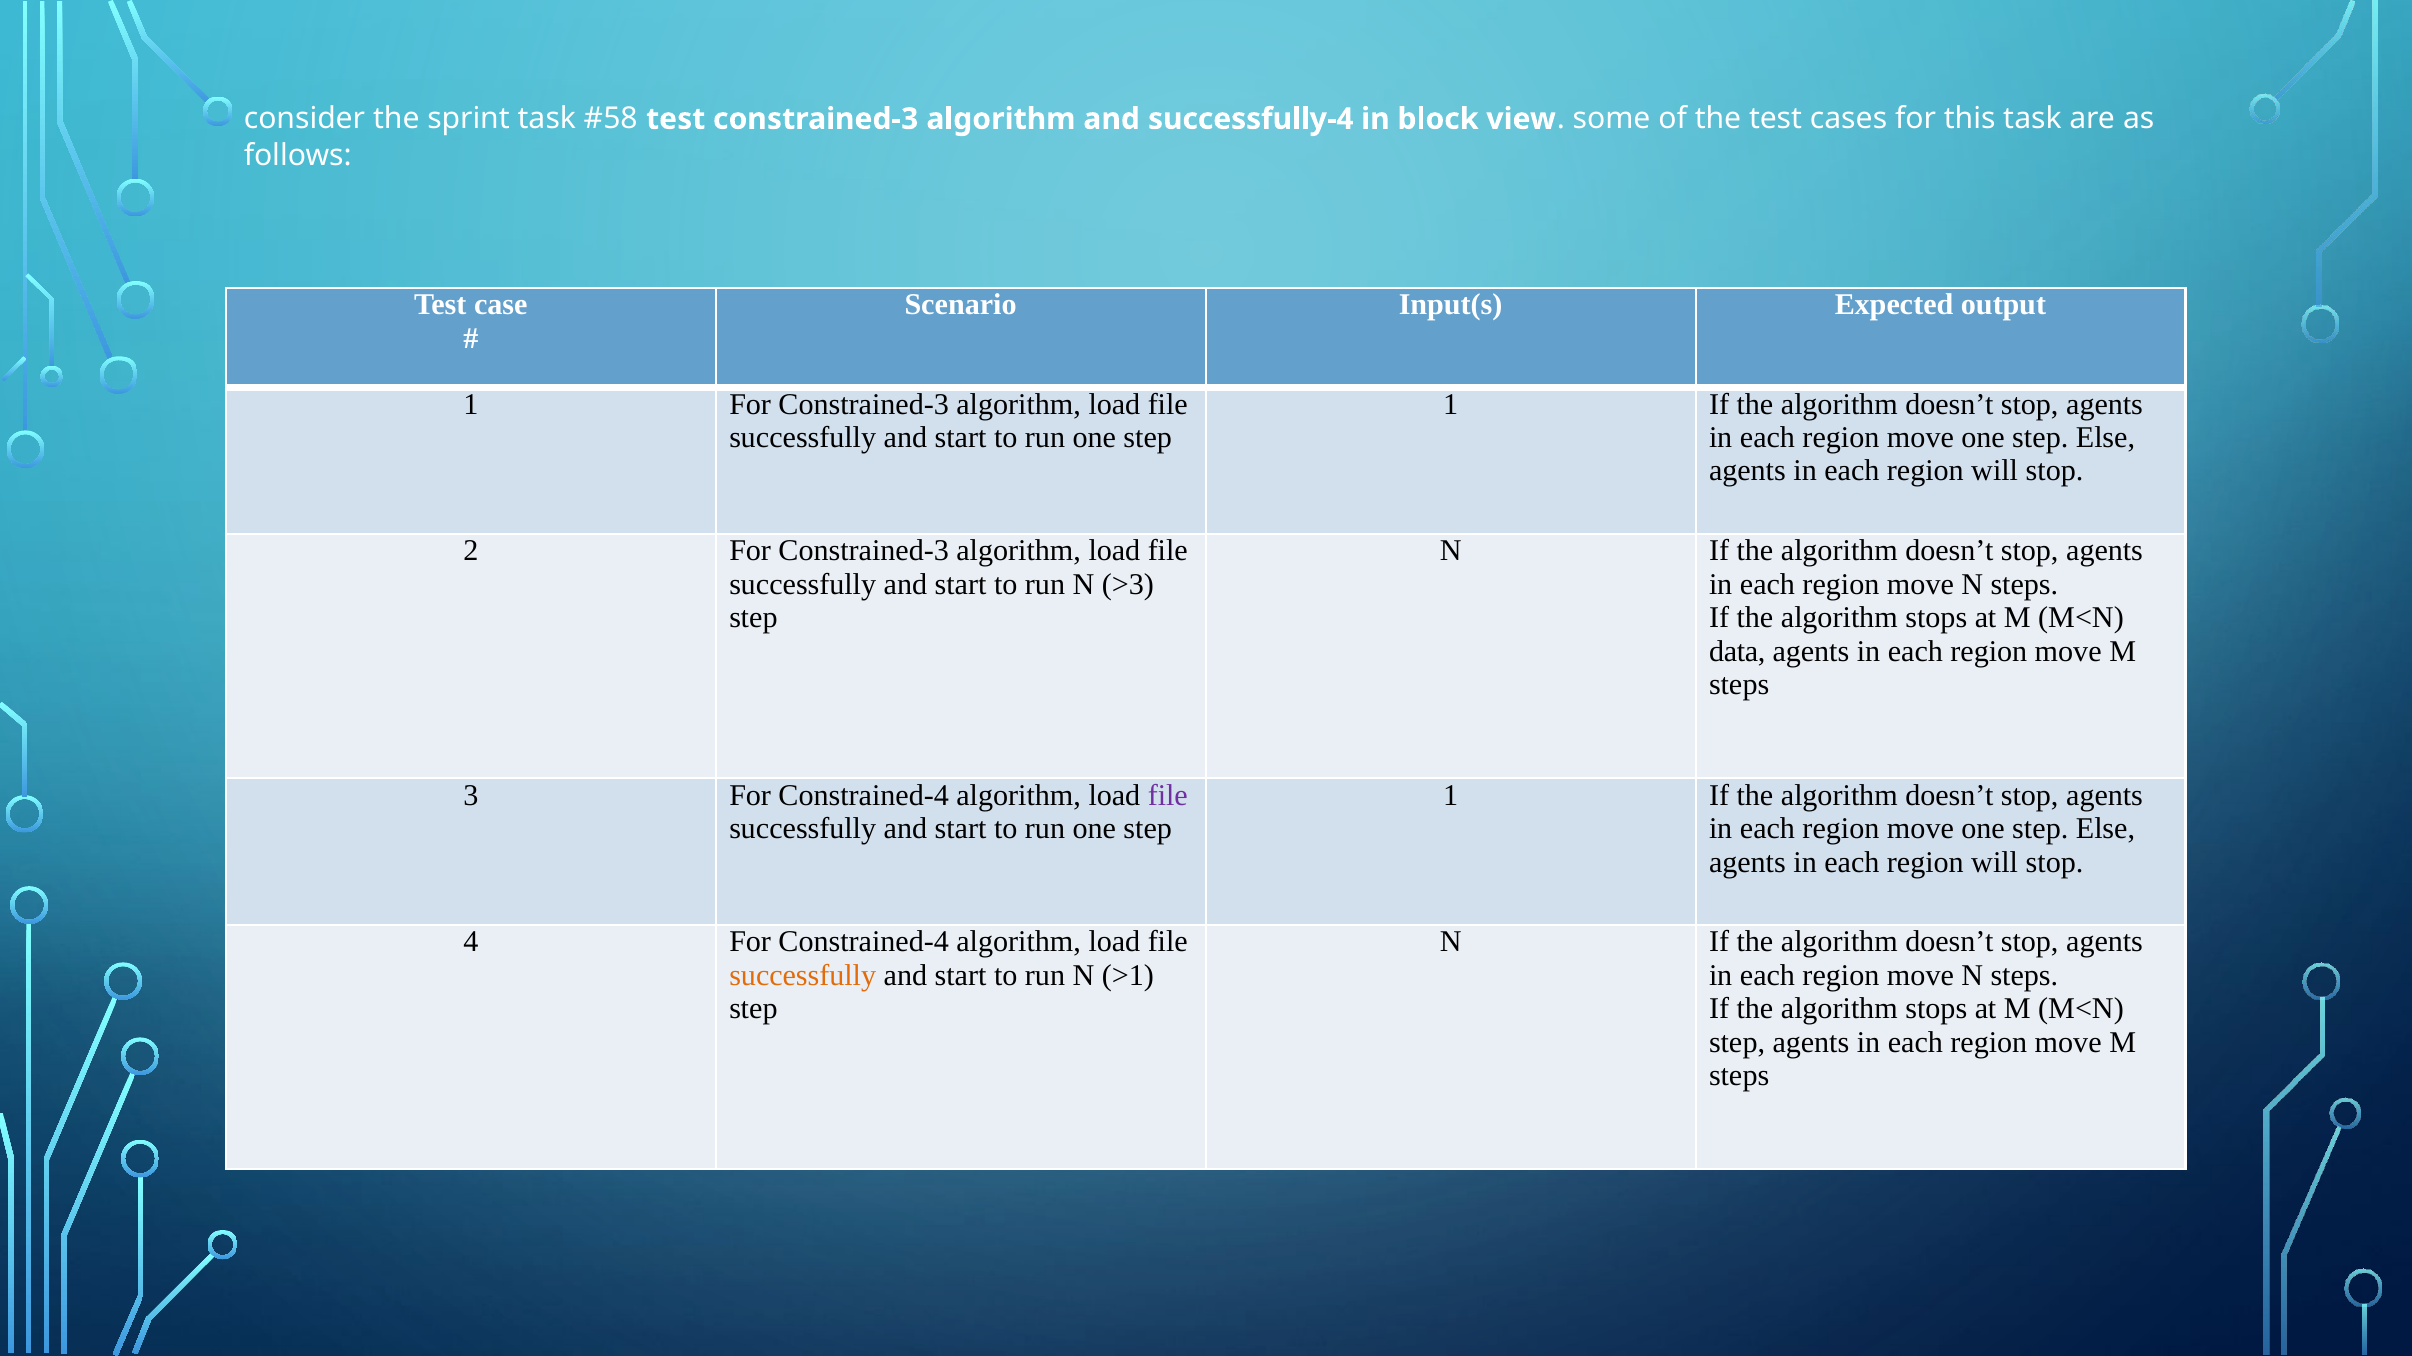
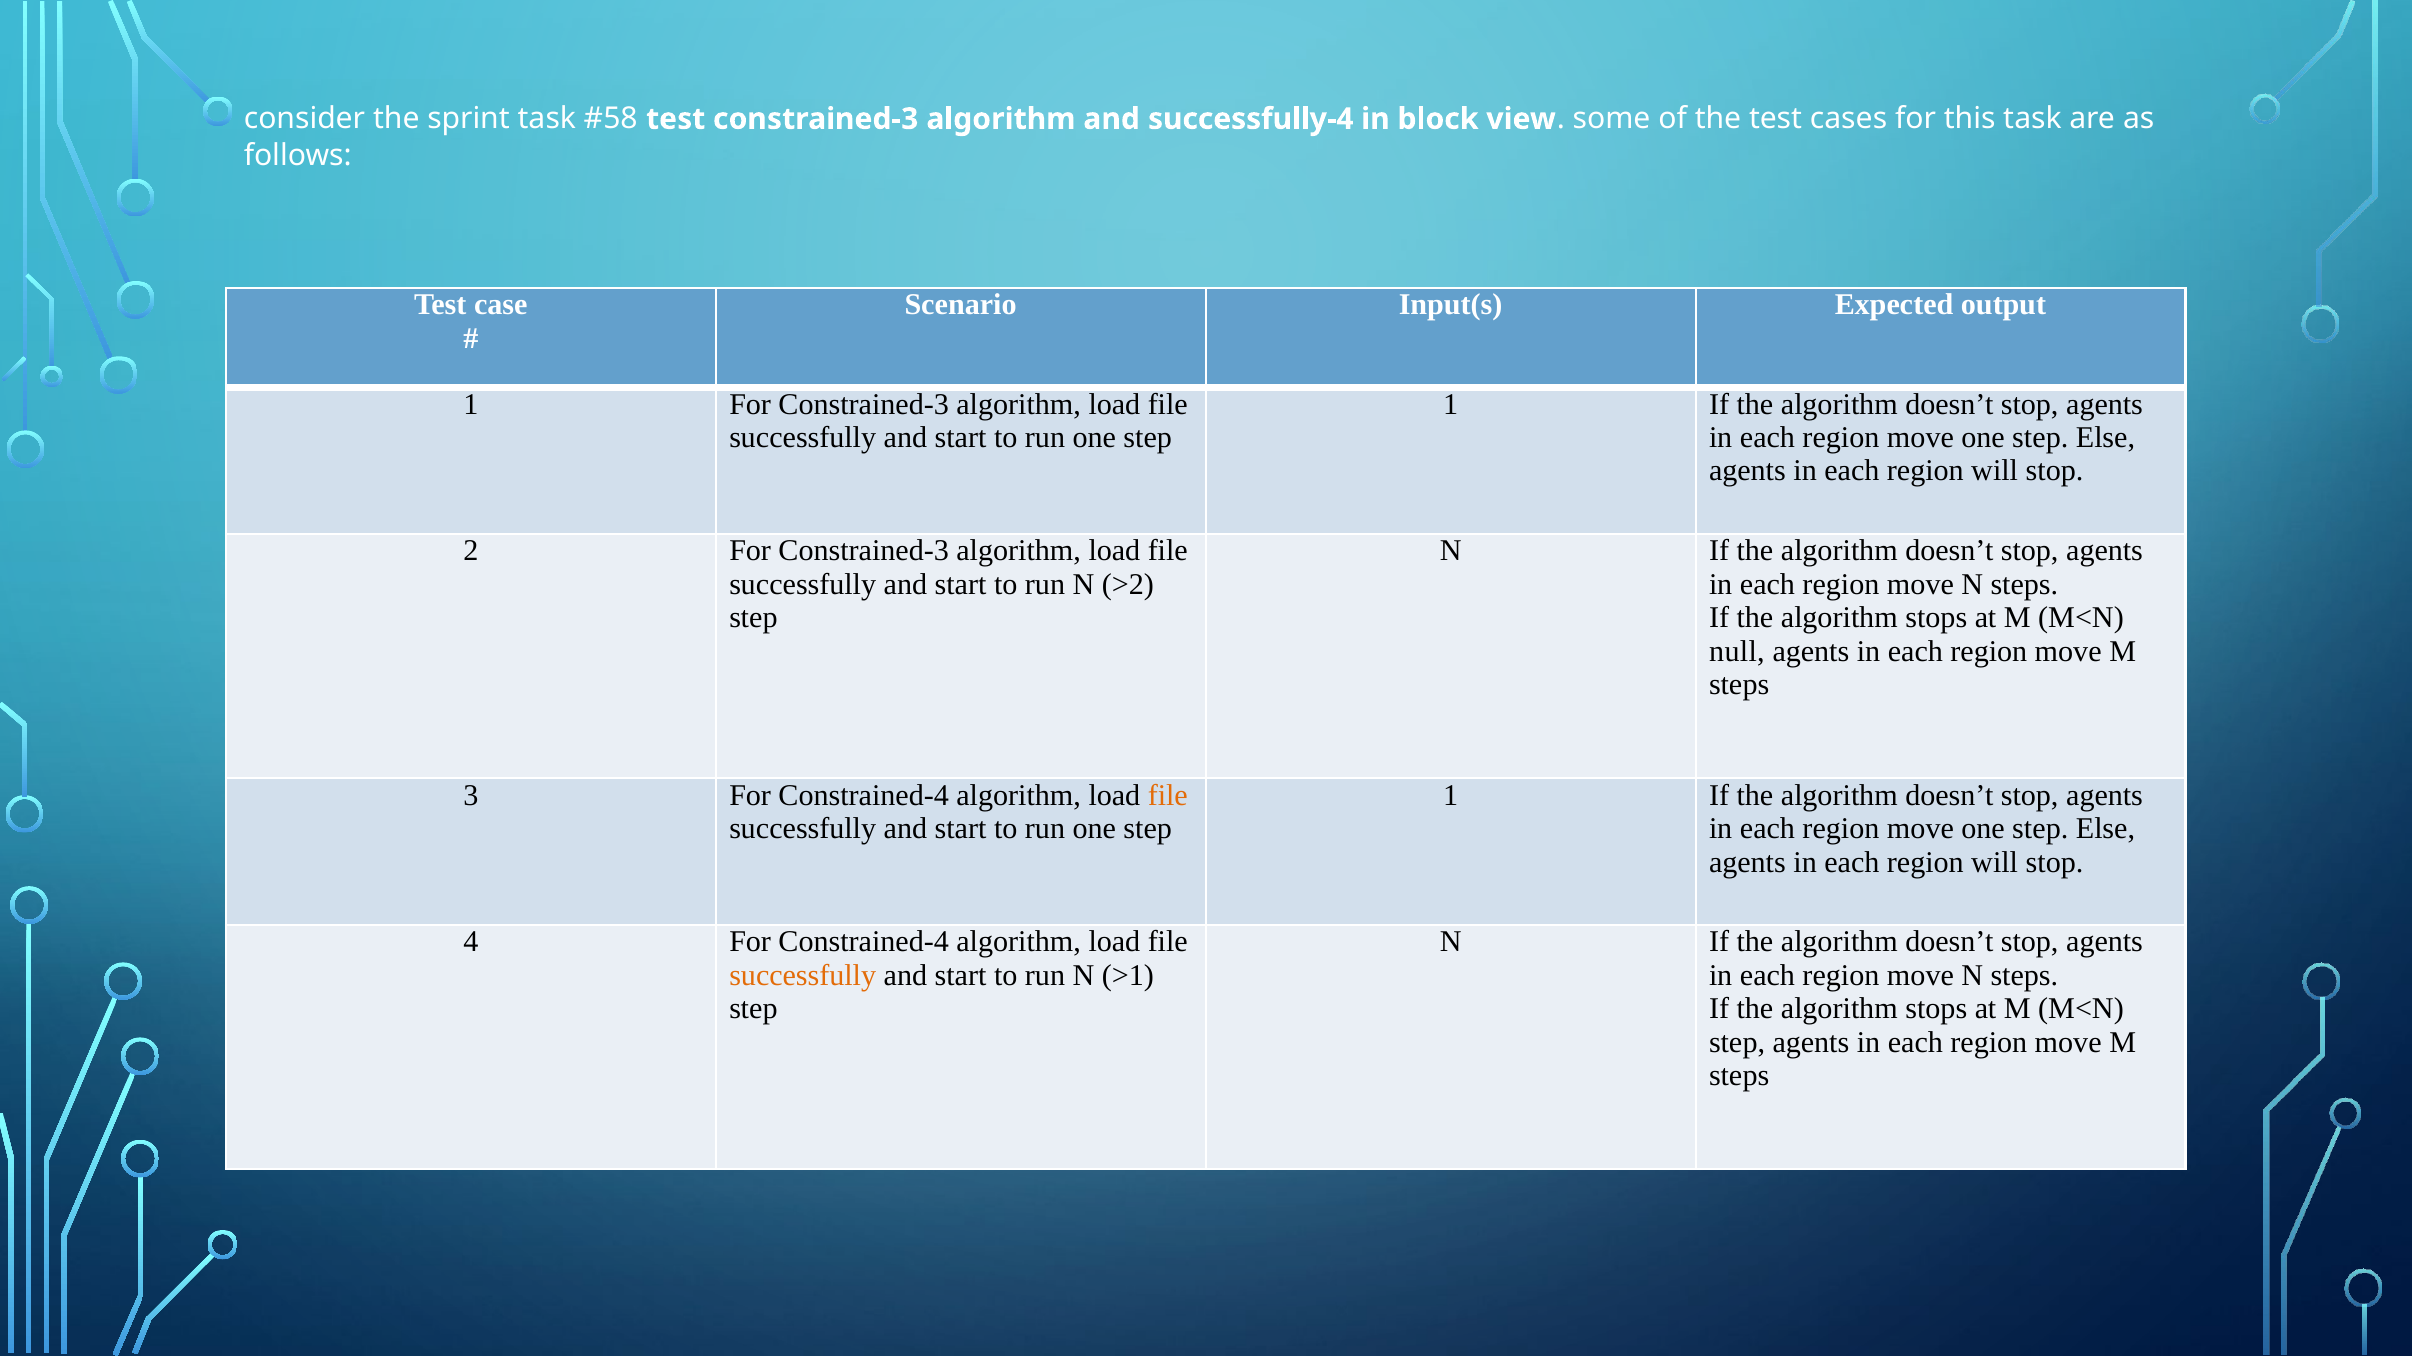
>3: >3 -> >2 (1128, 585)
data: data -> null (1737, 651)
file colour: purple -> orange (1168, 796)
